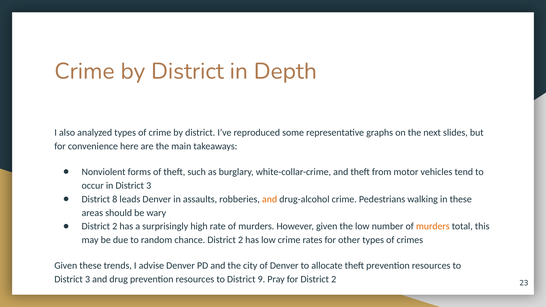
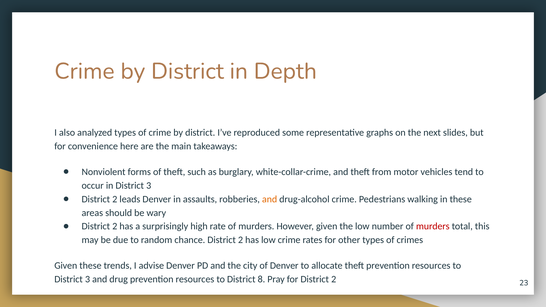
8: 8 -> 2 (115, 199)
murders colour: orange -> red (433, 226)
9: 9 -> 8 (261, 279)
